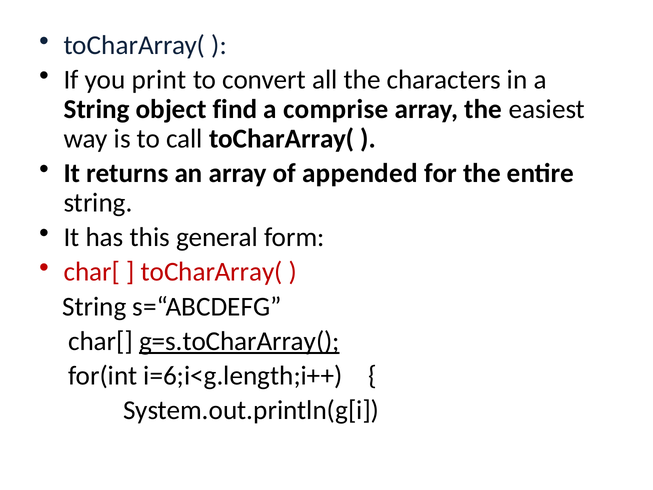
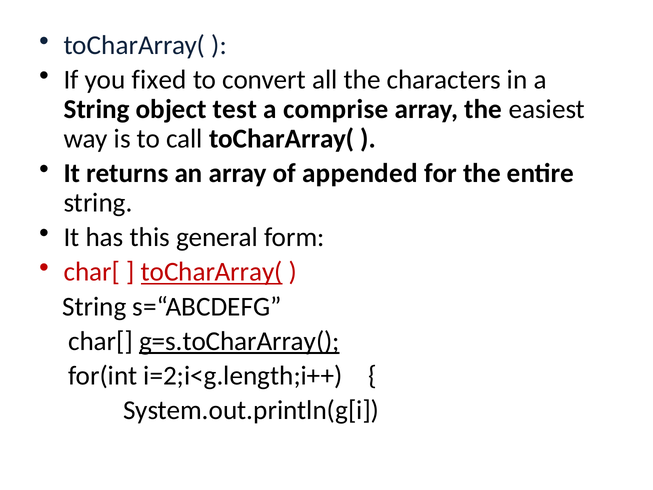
print: print -> fixed (159, 80)
find: find -> test (235, 109)
toCharArray( underline: none -> present (212, 272)
i=6;i<g.length;i++: i=6;i<g.length;i++ -> i=2;i<g.length;i++ (243, 376)
